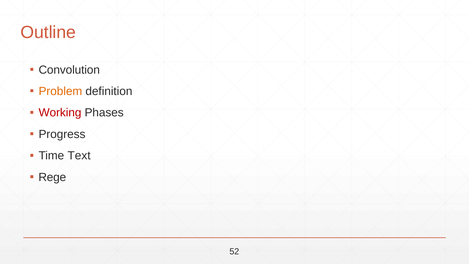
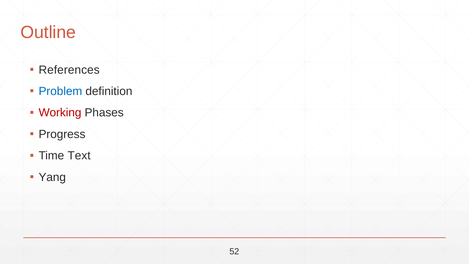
Convolution: Convolution -> References (69, 70)
Problem colour: orange -> blue (60, 91)
Rege: Rege -> Yang (52, 177)
